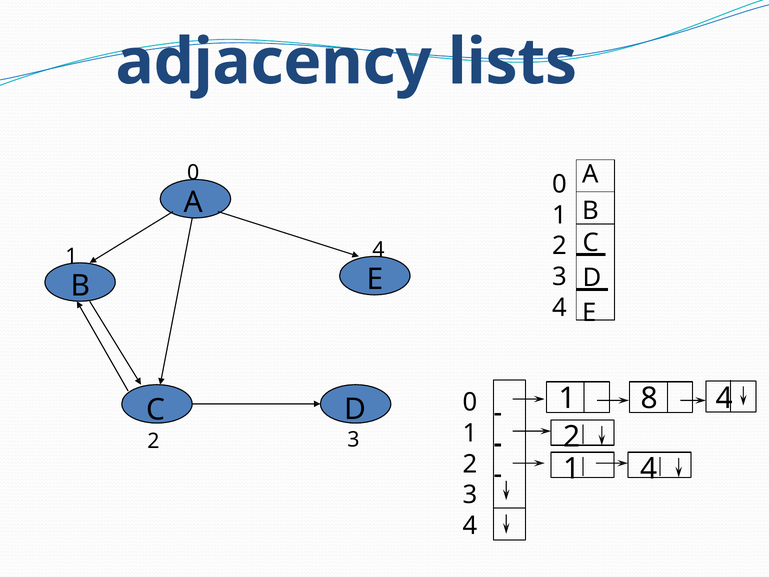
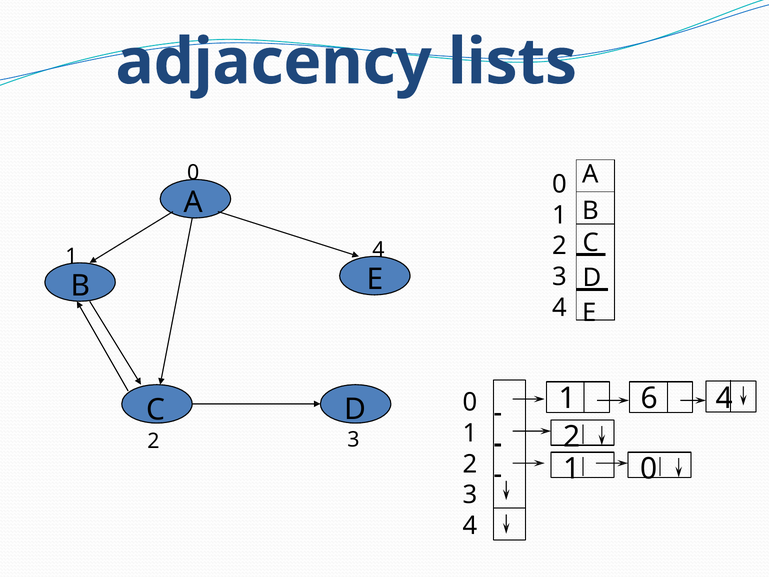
8: 8 -> 6 (649, 398)
1 4: 4 -> 0 (649, 469)
